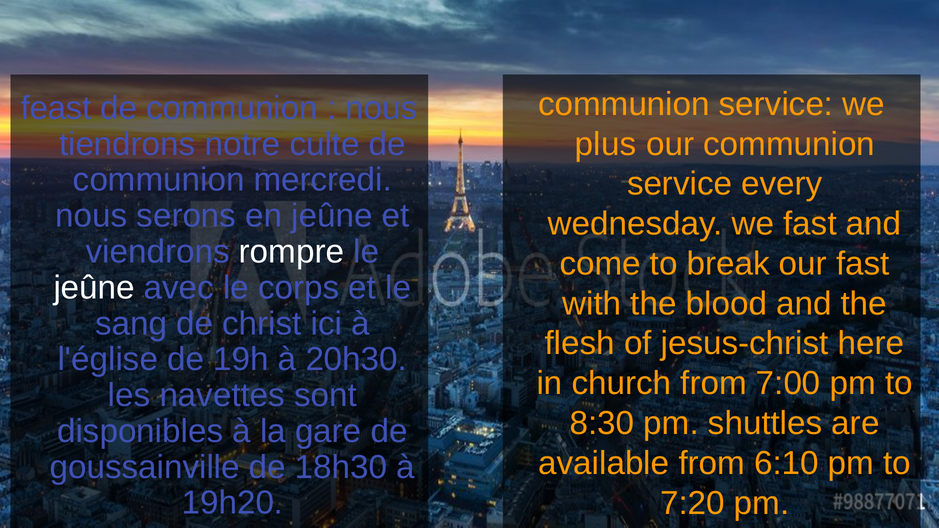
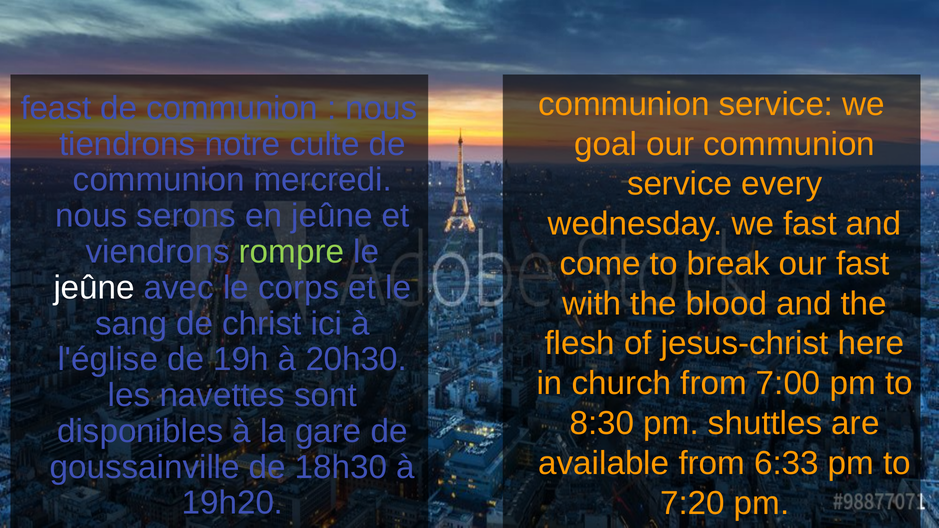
plus: plus -> goal (606, 144)
rompre colour: white -> light green (292, 252)
6:10: 6:10 -> 6:33 (786, 463)
